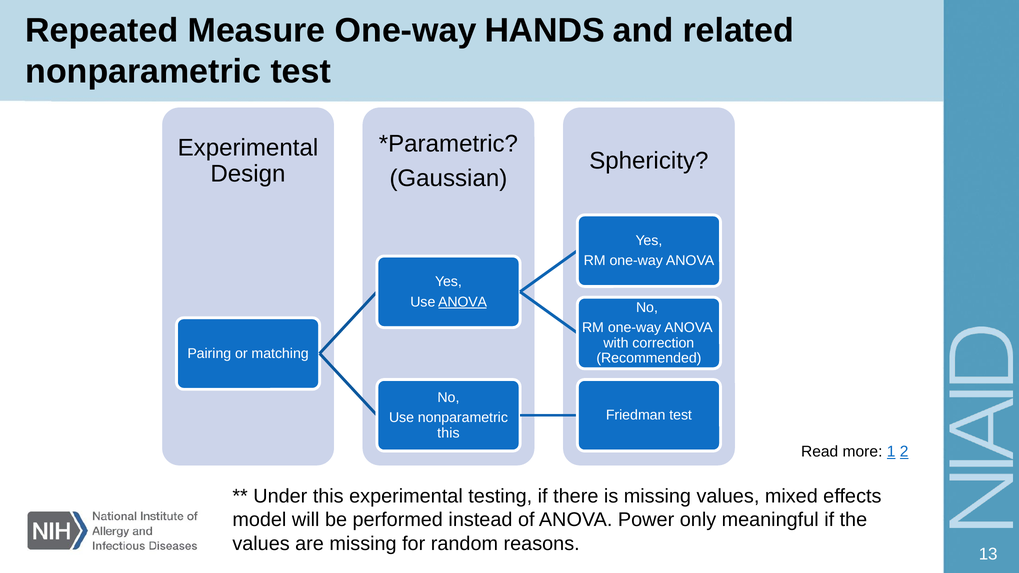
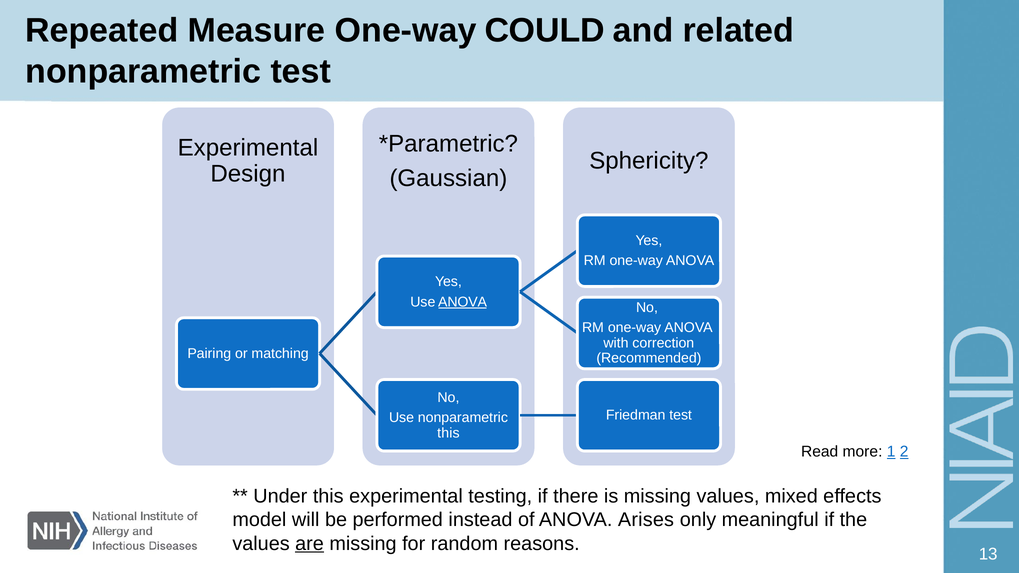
HANDS: HANDS -> COULD (545, 31)
Power: Power -> Arises (646, 520)
are underline: none -> present (310, 544)
